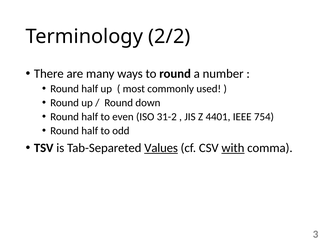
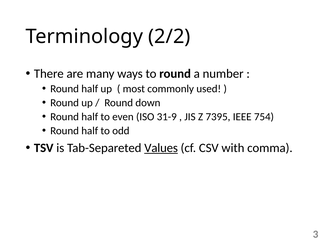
31-2: 31-2 -> 31-9 (167, 117)
4401: 4401 -> 7395 (218, 117)
with underline: present -> none (233, 148)
